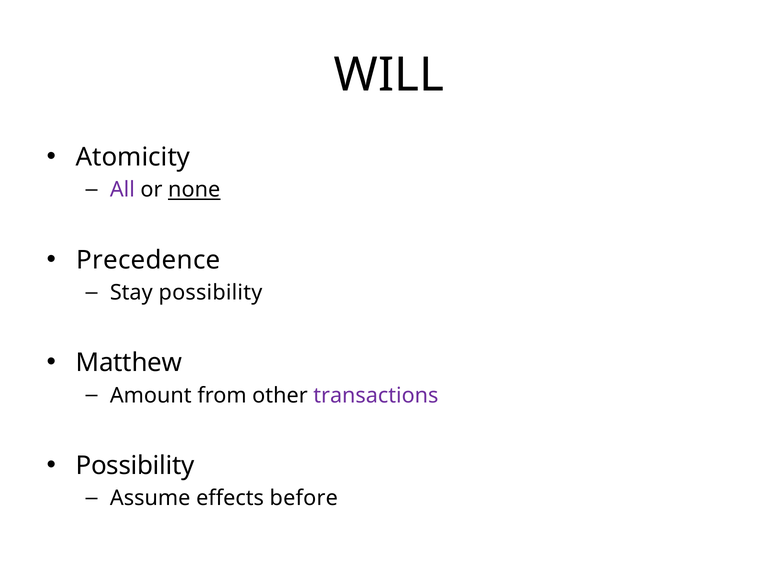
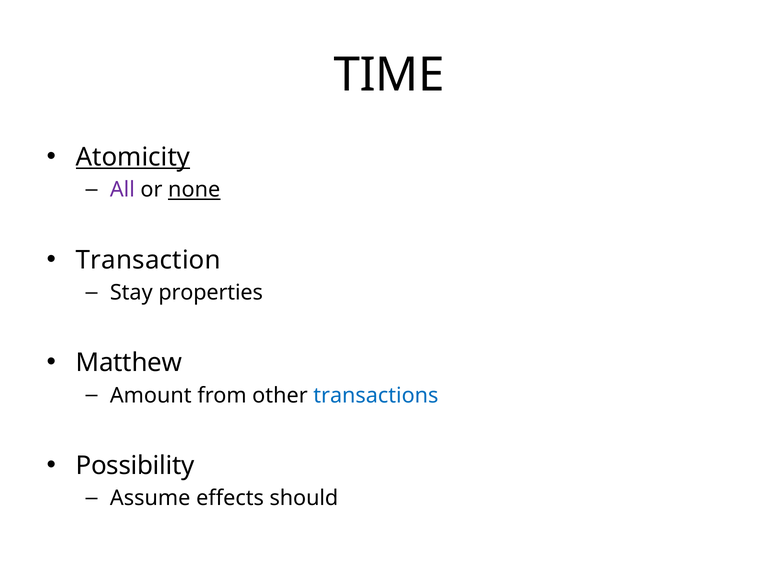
WILL: WILL -> TIME (389, 75)
Atomicity underline: none -> present (133, 157)
Precedence: Precedence -> Transaction (148, 260)
Stay possibility: possibility -> properties (211, 293)
transactions colour: purple -> blue (376, 396)
before: before -> should (304, 499)
